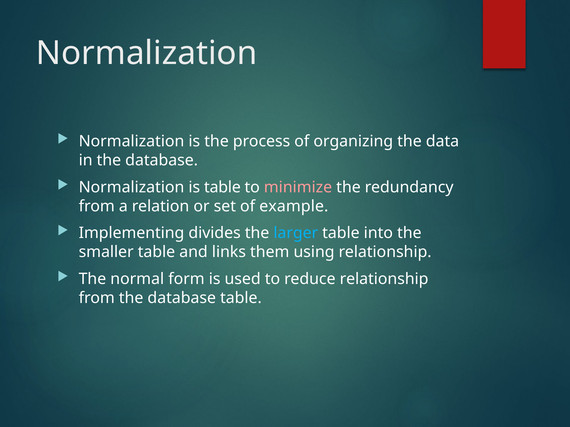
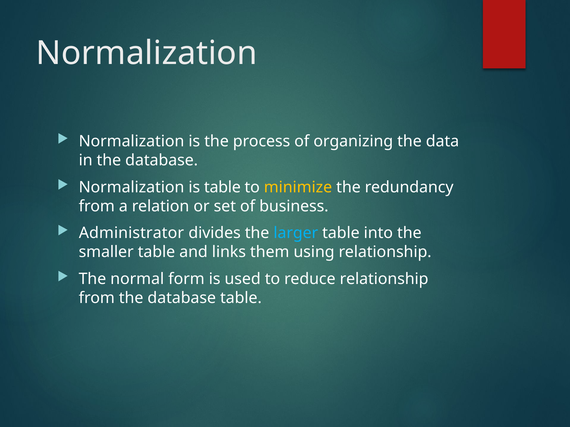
minimize colour: pink -> yellow (298, 187)
example: example -> business (294, 206)
Implementing: Implementing -> Administrator (131, 233)
